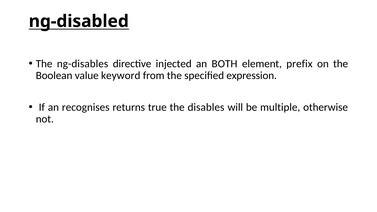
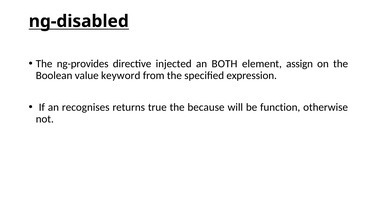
ng-disables: ng-disables -> ng-provides (83, 64)
prefix: prefix -> assign (300, 64)
disables: disables -> because (206, 107)
multiple: multiple -> function (280, 107)
